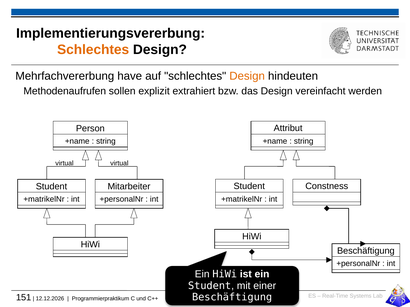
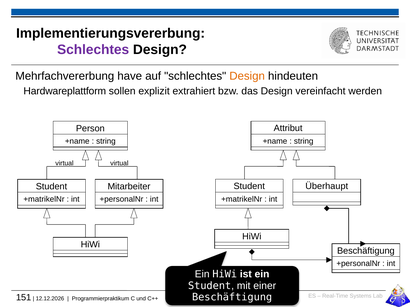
Schlechtes colour: orange -> purple (93, 50)
Methodenaufrufen: Methodenaufrufen -> Hardwareplattform (65, 91)
Constness: Constness -> Überhaupt (327, 187)
